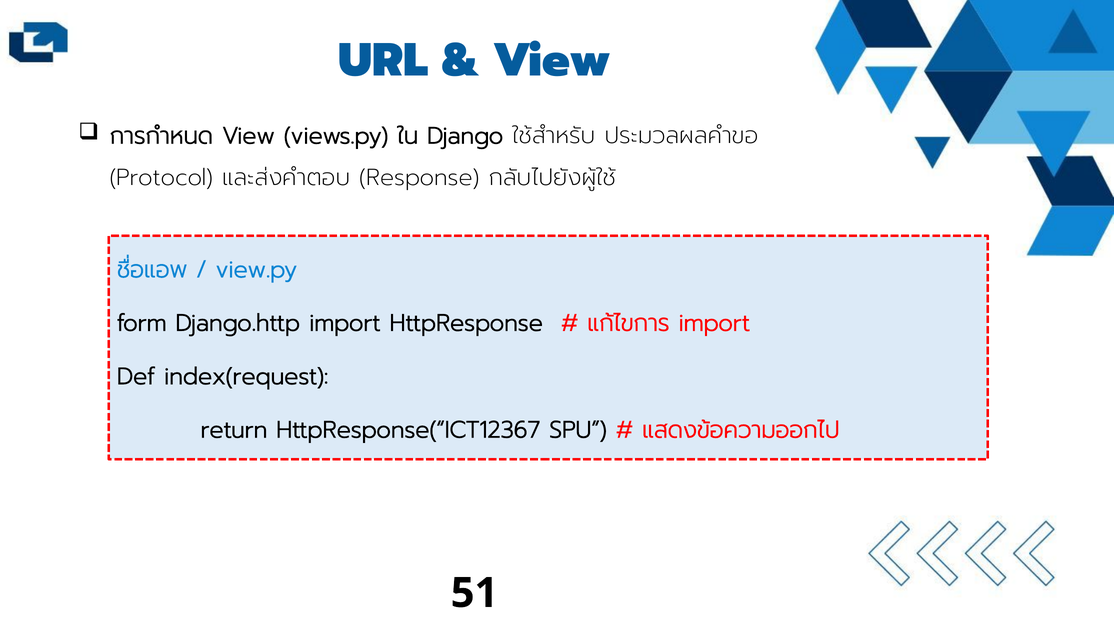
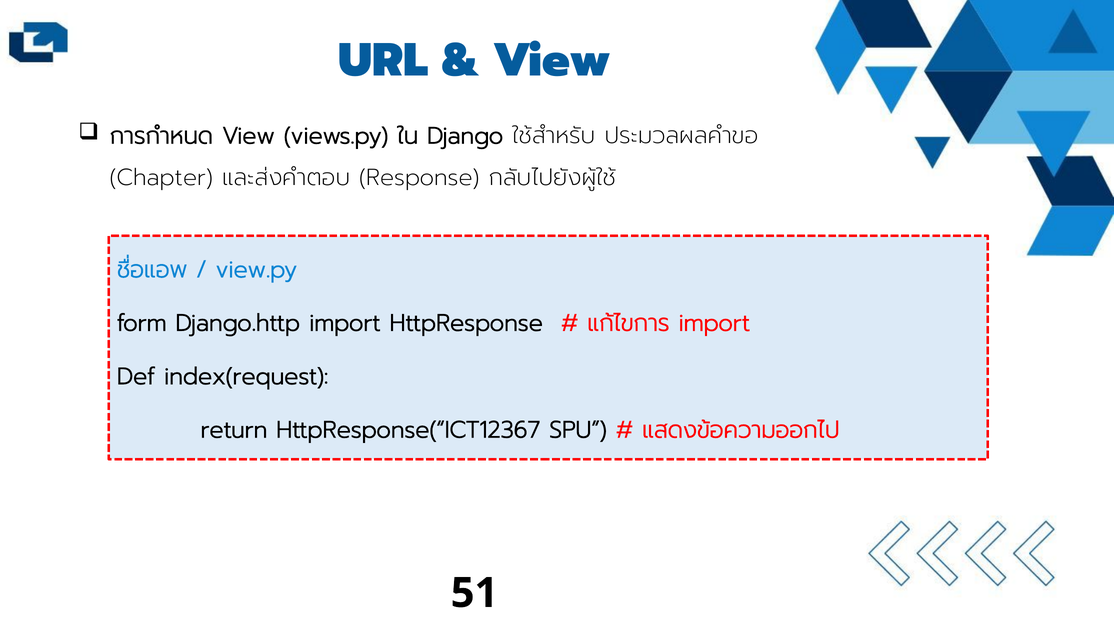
Protocol: Protocol -> Chapter (161, 177)
